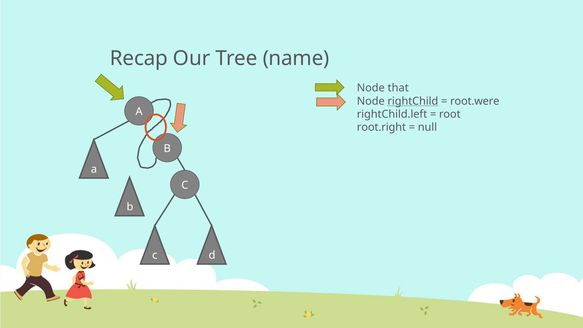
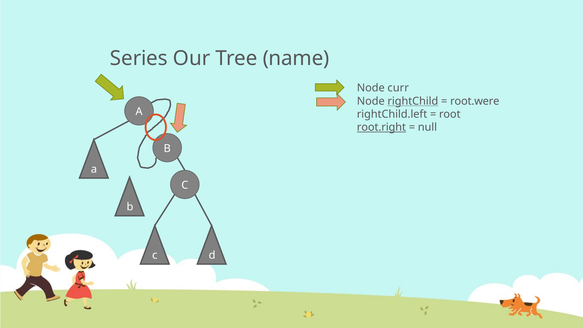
Recap: Recap -> Series (139, 59)
that: that -> curr (398, 88)
root.right underline: none -> present (381, 127)
